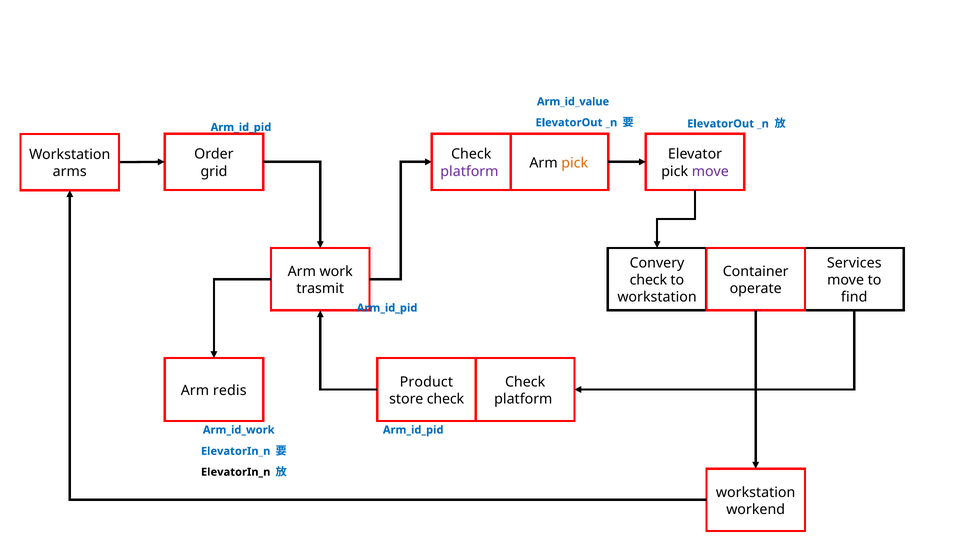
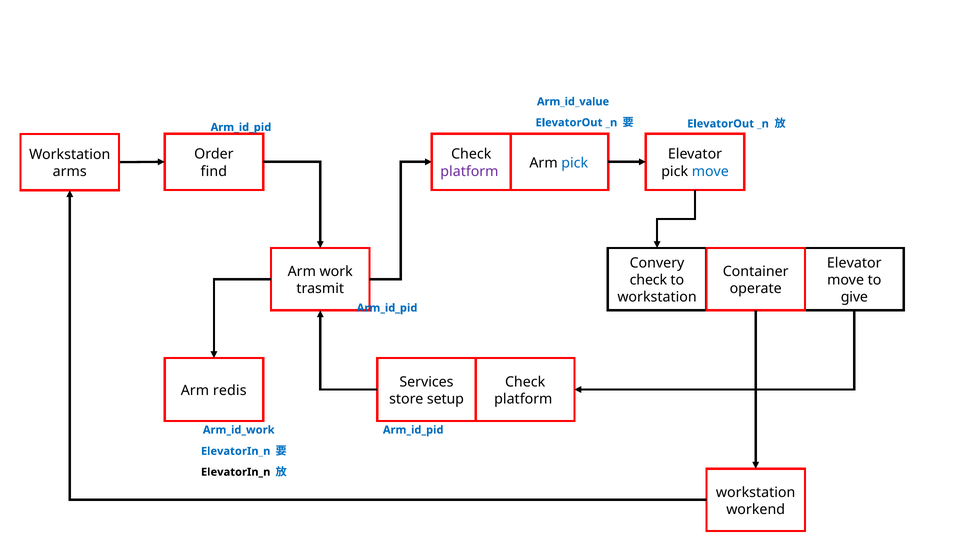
pick colour: orange -> blue (575, 163)
grid: grid -> find (214, 171)
move colour: purple -> blue (710, 171)
Services: Services -> Elevator (854, 263)
find: find -> give (854, 297)
Product: Product -> Services (426, 382)
store check: check -> setup (445, 399)
